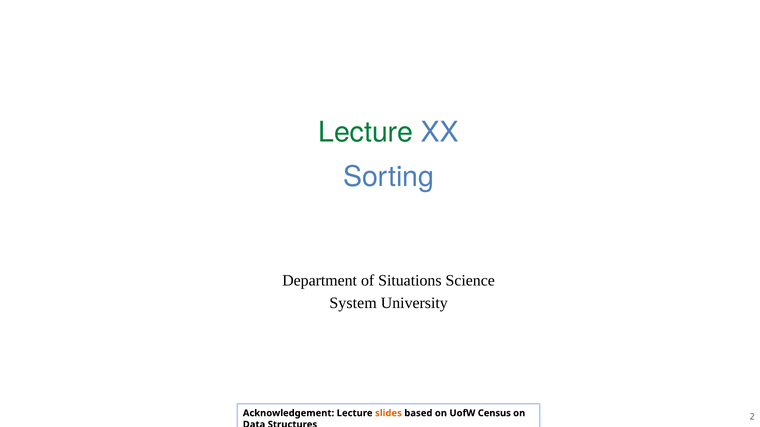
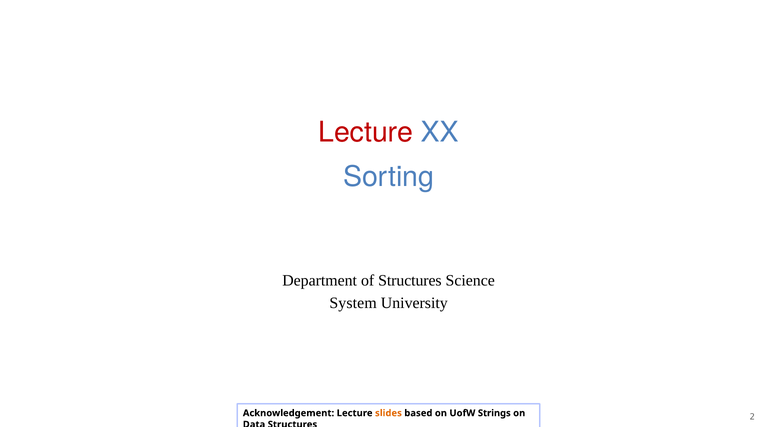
Lecture colour: green -> red (366, 132)
of Situations: Situations -> Structures (410, 281)
Census: Census -> Strings (494, 414)
